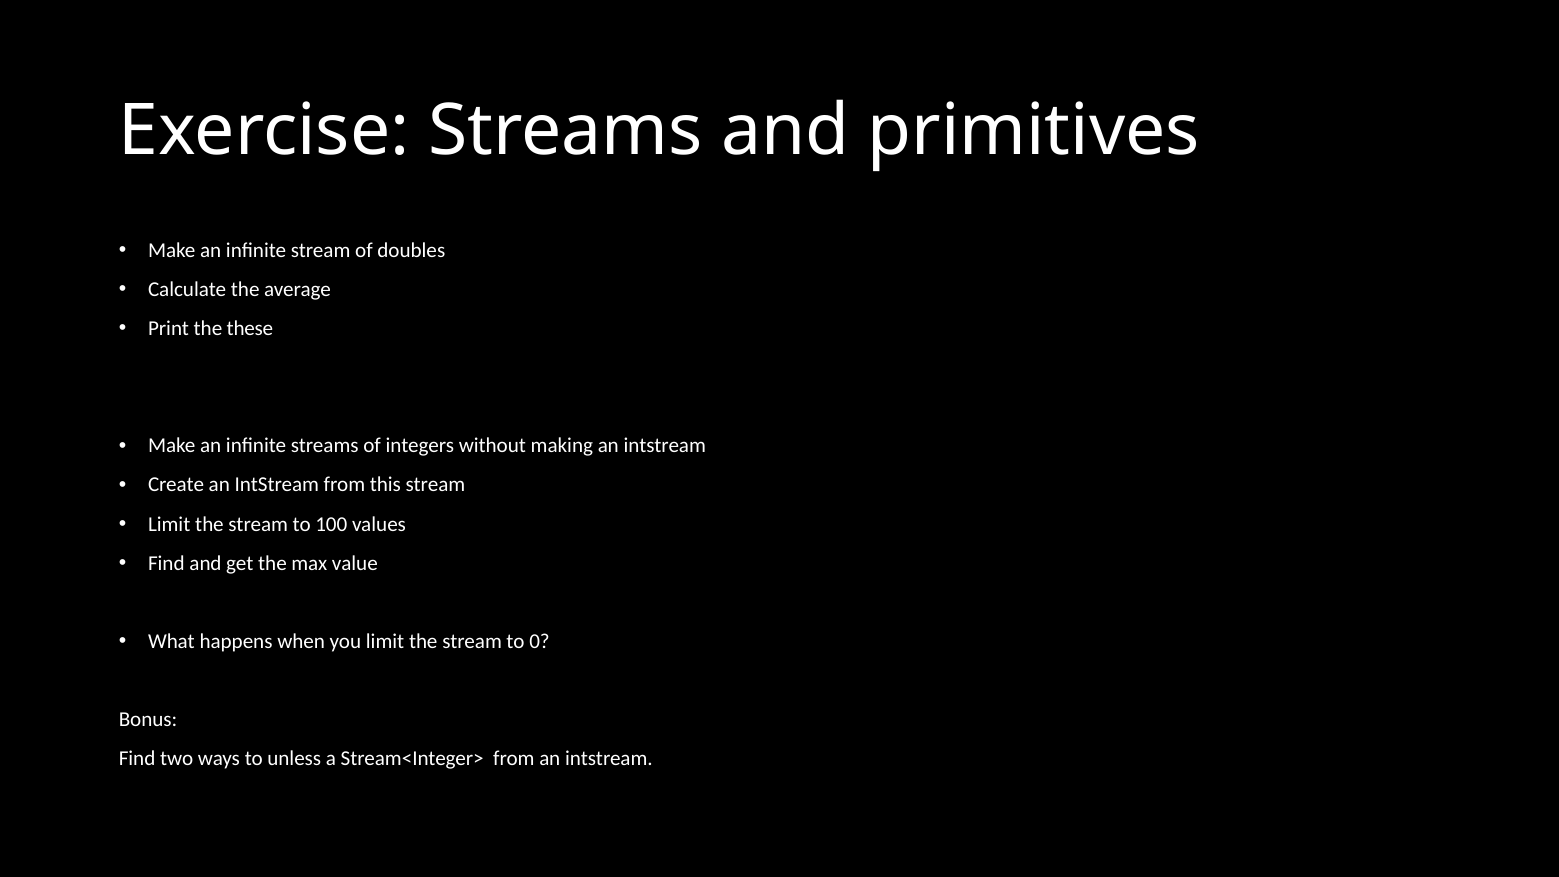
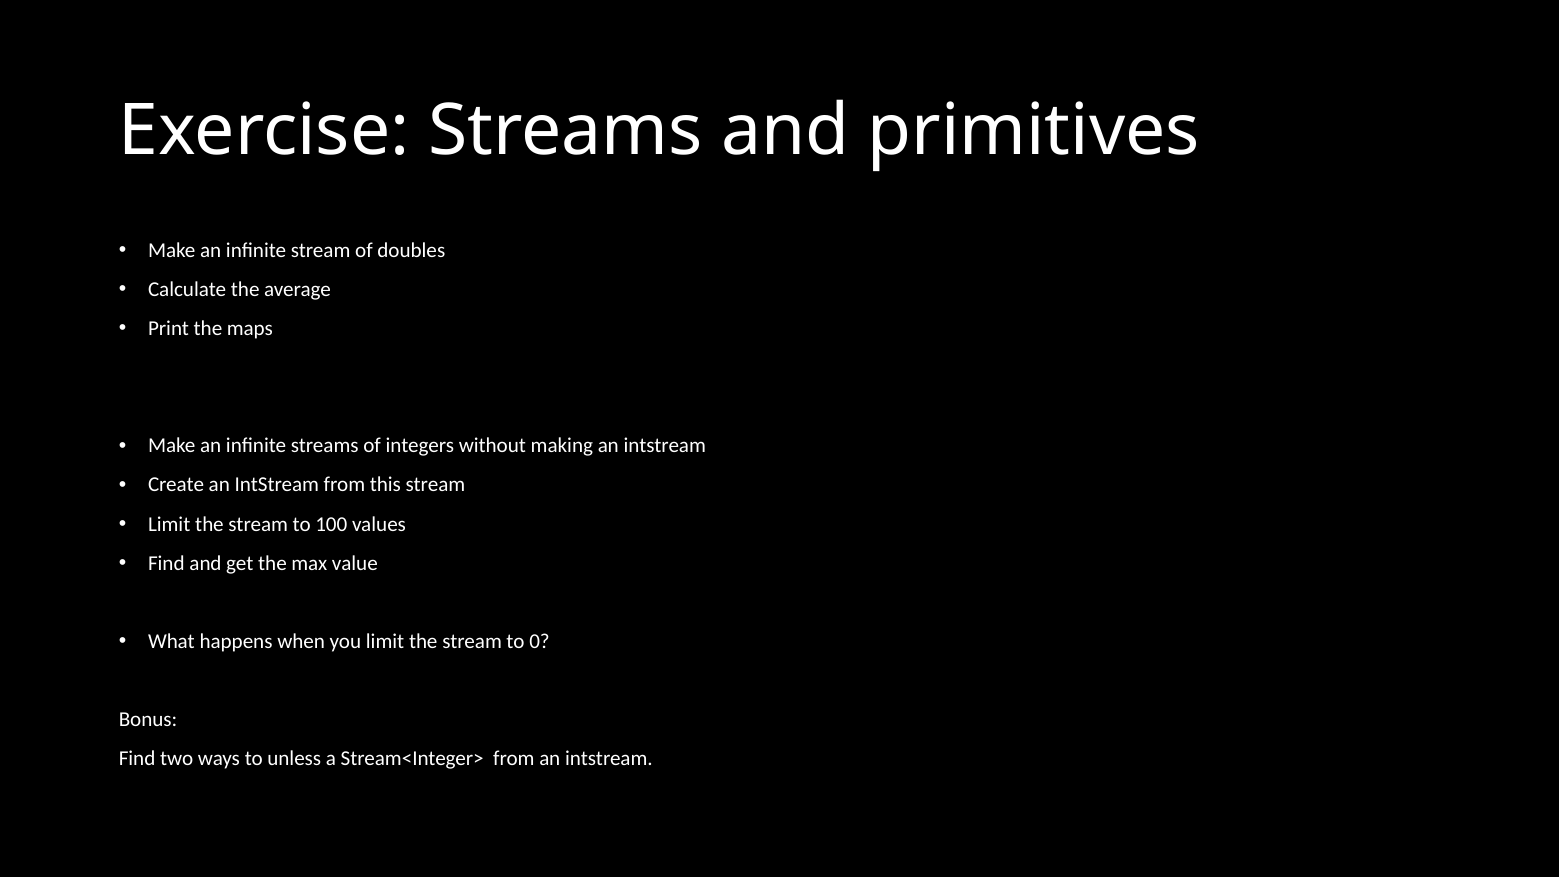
these: these -> maps (250, 329)
